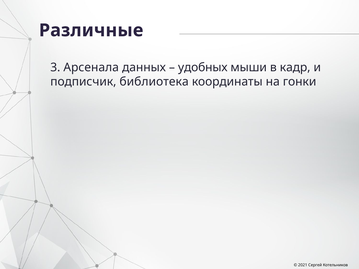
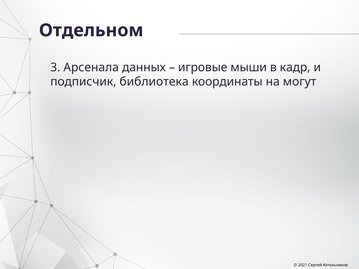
Различные: Различные -> Отдельном (91, 30)
удобных: удобных -> игровые (203, 67)
гонки: гонки -> могут (300, 82)
